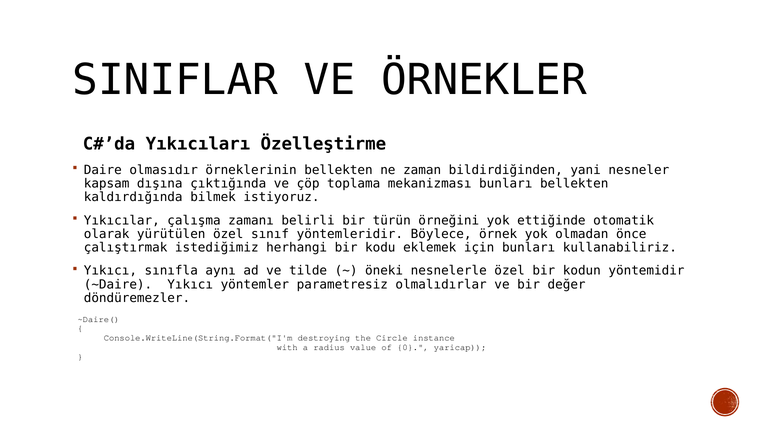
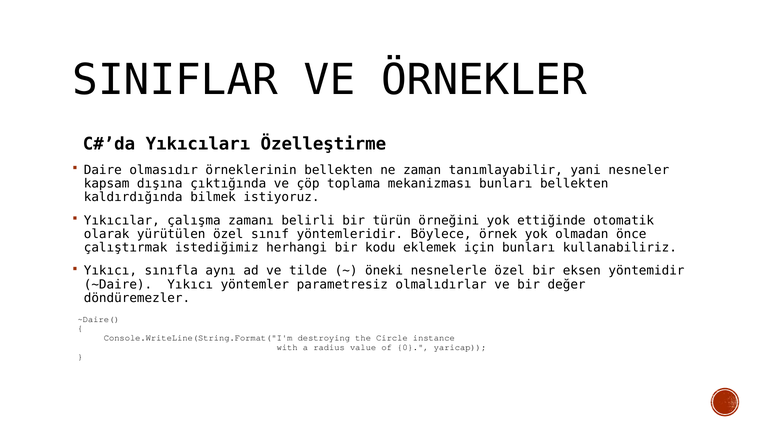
bildirdiğinden: bildirdiğinden -> tanımlayabilir (506, 170)
kodun: kodun -> eksen (582, 271)
